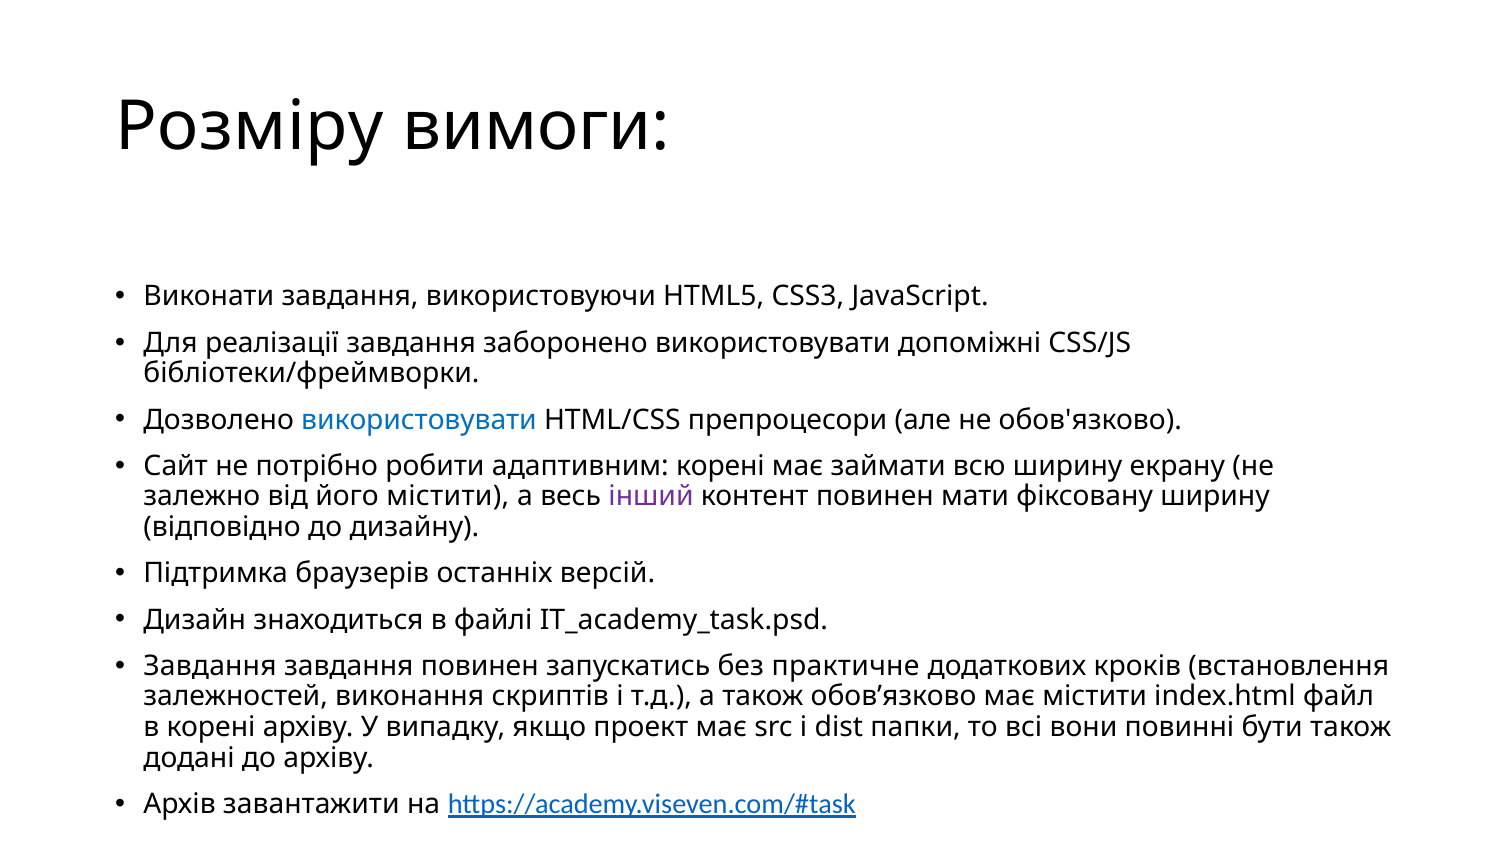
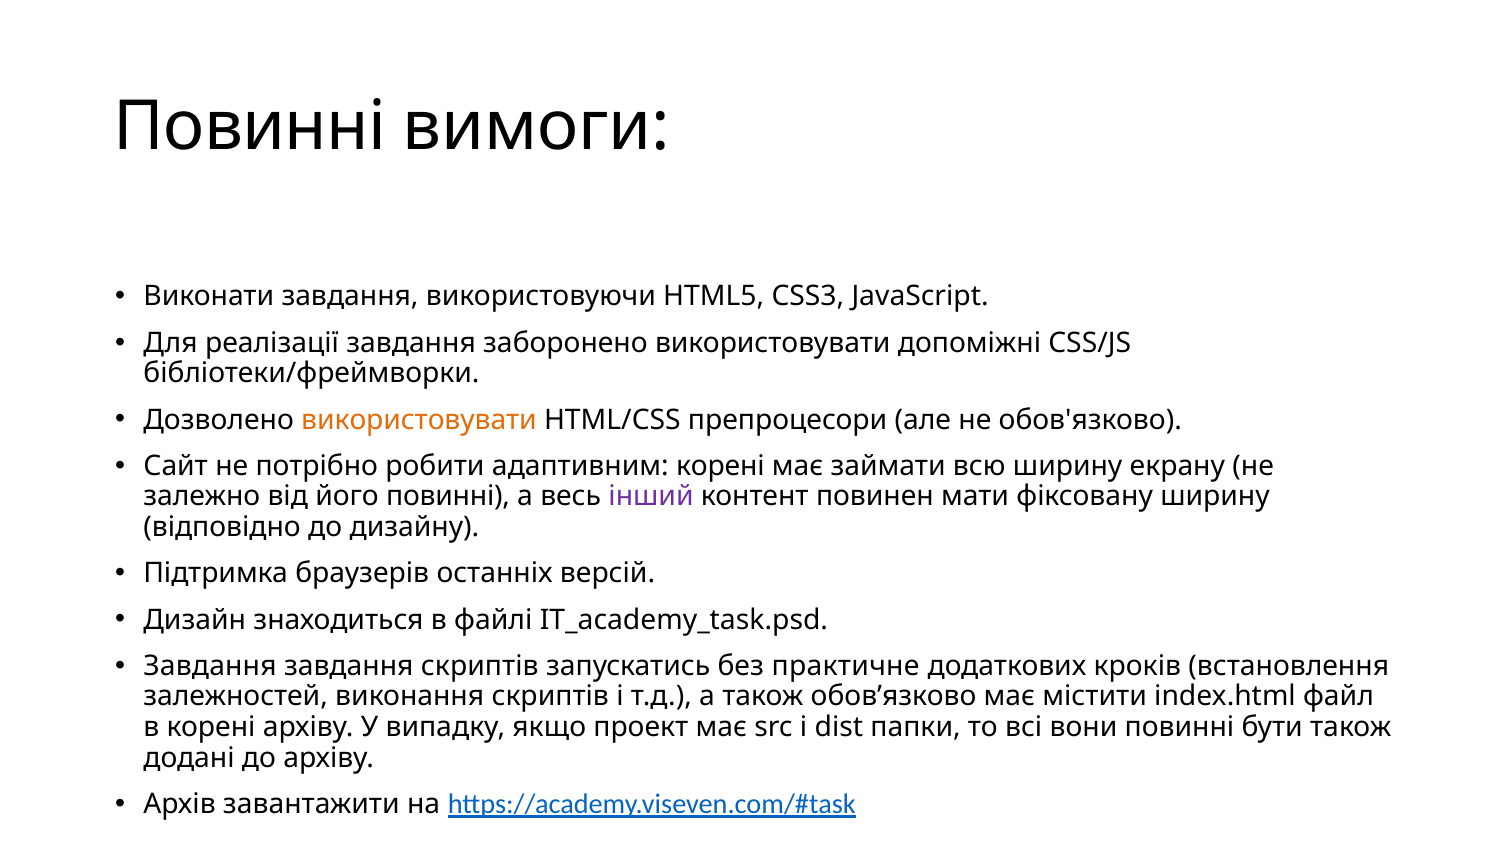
Розміру: Розміру -> Повинні (250, 127)
використовувати colour: blue -> orange (419, 420)
його містити: містити -> повинні (448, 497)
завдання повинен: повинен -> скриптів (480, 666)
